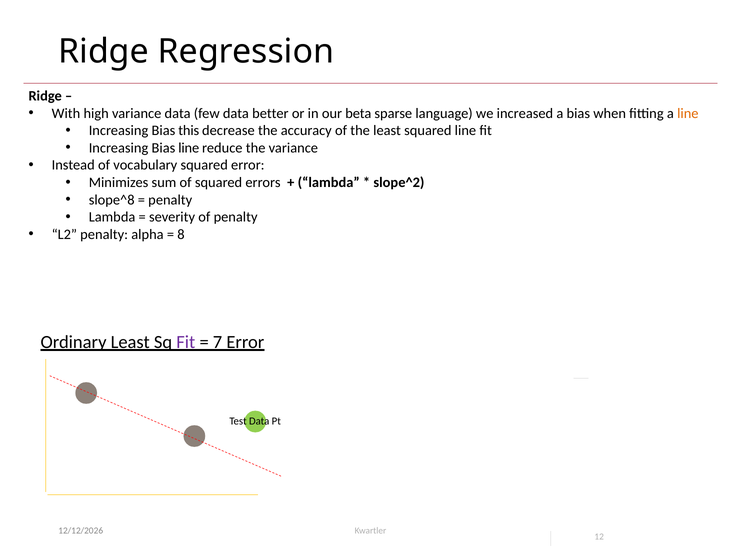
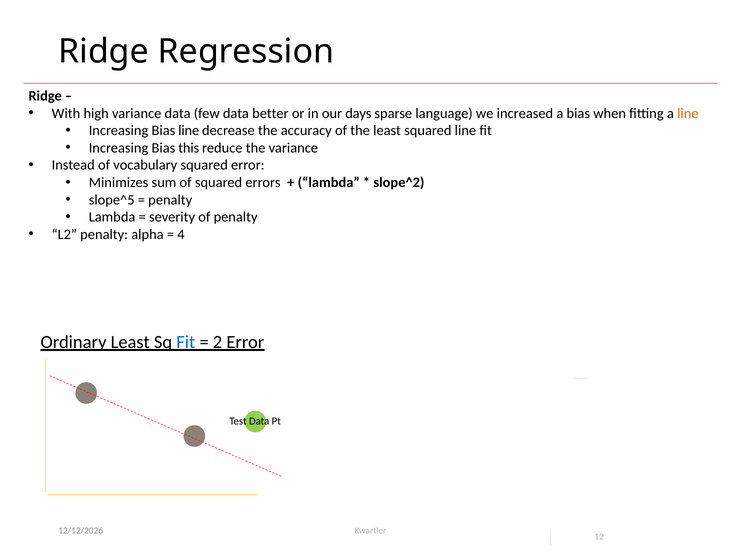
beta: beta -> days (358, 113)
Bias this: this -> line (189, 131)
Bias line: line -> this (189, 148)
slope^8: slope^8 -> slope^5 (112, 200)
8: 8 -> 4 (181, 234)
Fit colour: purple -> blue (186, 342)
7: 7 -> 2 (218, 342)
